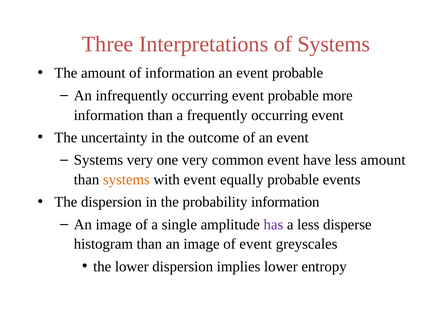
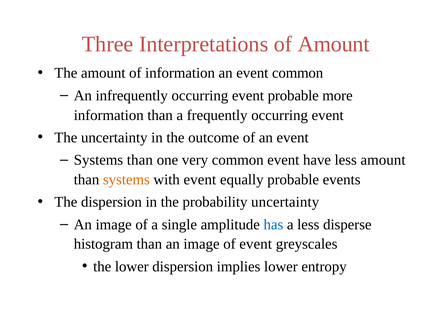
of Systems: Systems -> Amount (334, 44)
an event probable: probable -> common (298, 73)
Systems very: very -> than (140, 160)
probability information: information -> uncertainty (285, 202)
has colour: purple -> blue (273, 225)
